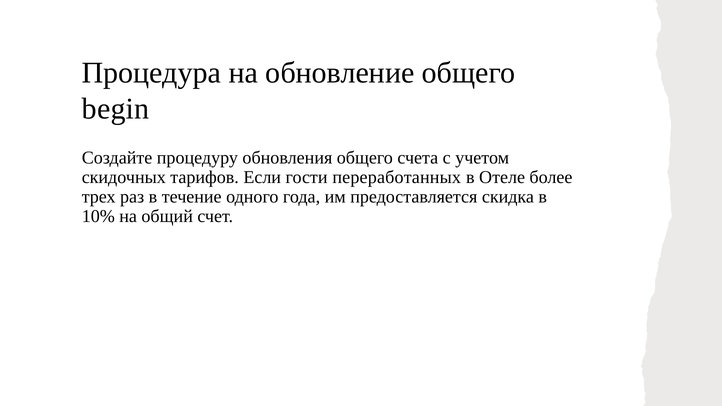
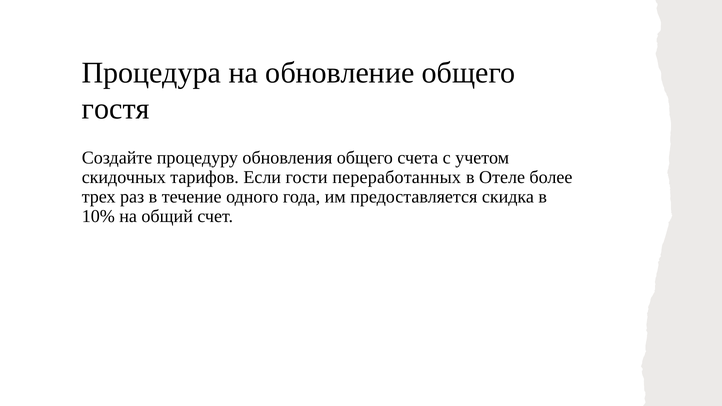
begin: begin -> гостя (116, 109)
